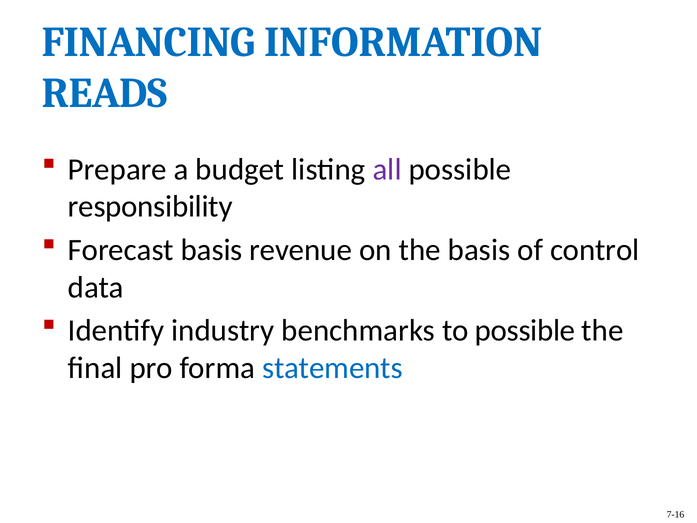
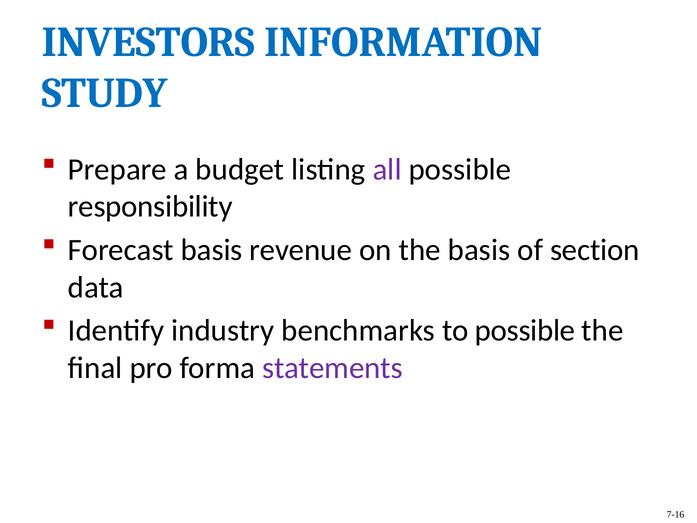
FINANCING: FINANCING -> INVESTORS (148, 42)
READS: READS -> STUDY (105, 93)
control: control -> section (595, 250)
statements colour: blue -> purple (332, 368)
